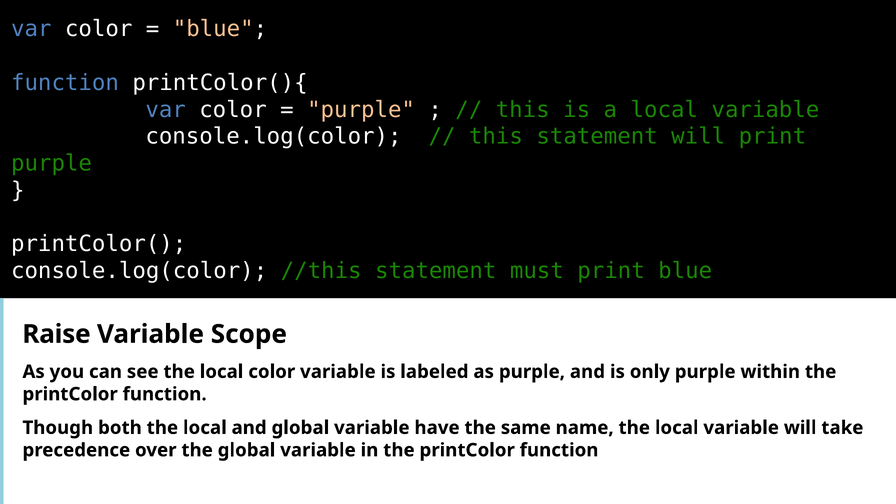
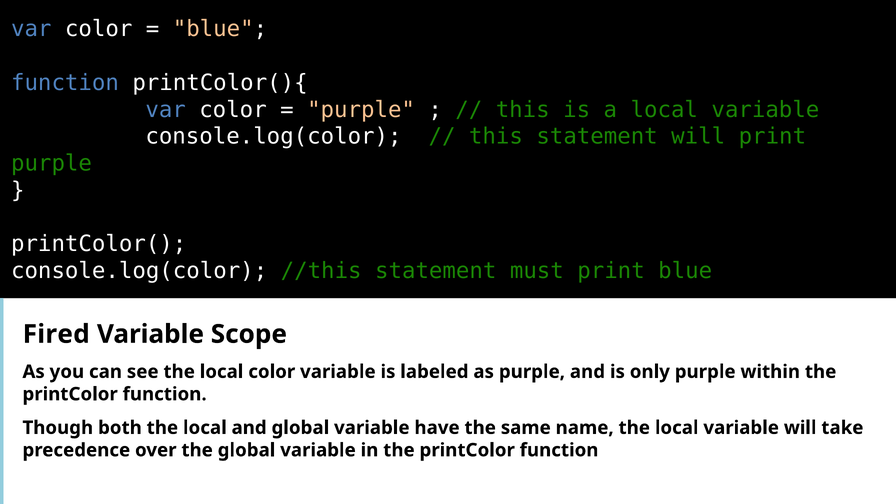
Raise: Raise -> Fired (56, 334)
